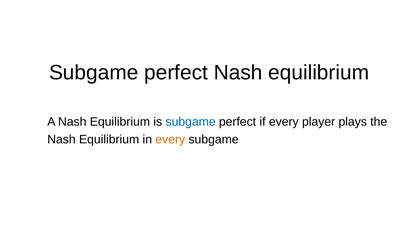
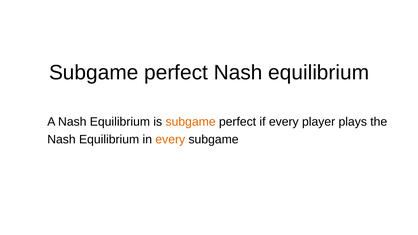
subgame colour: blue -> orange (191, 122)
